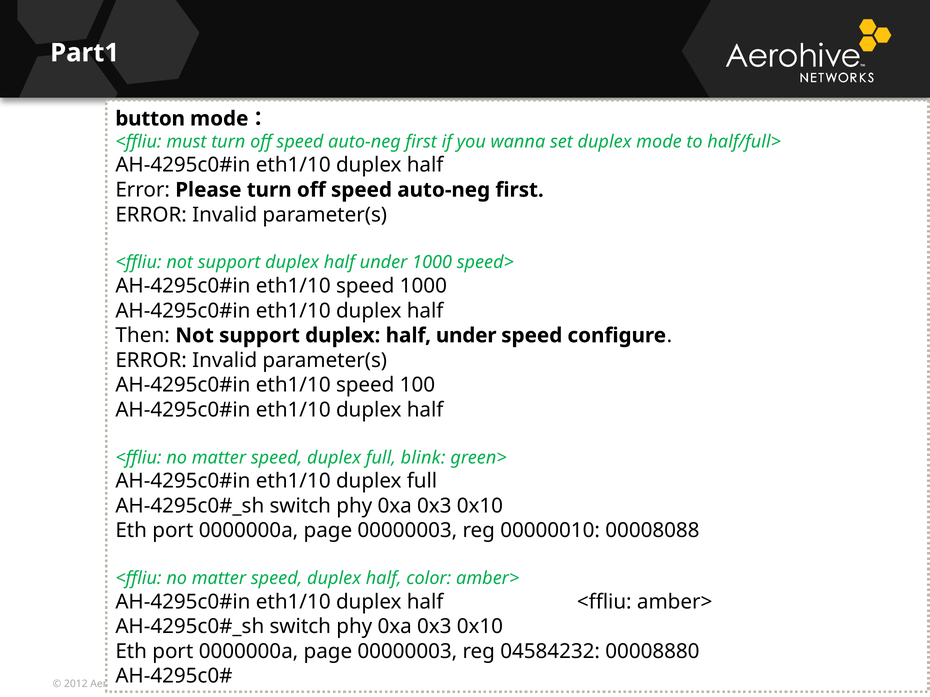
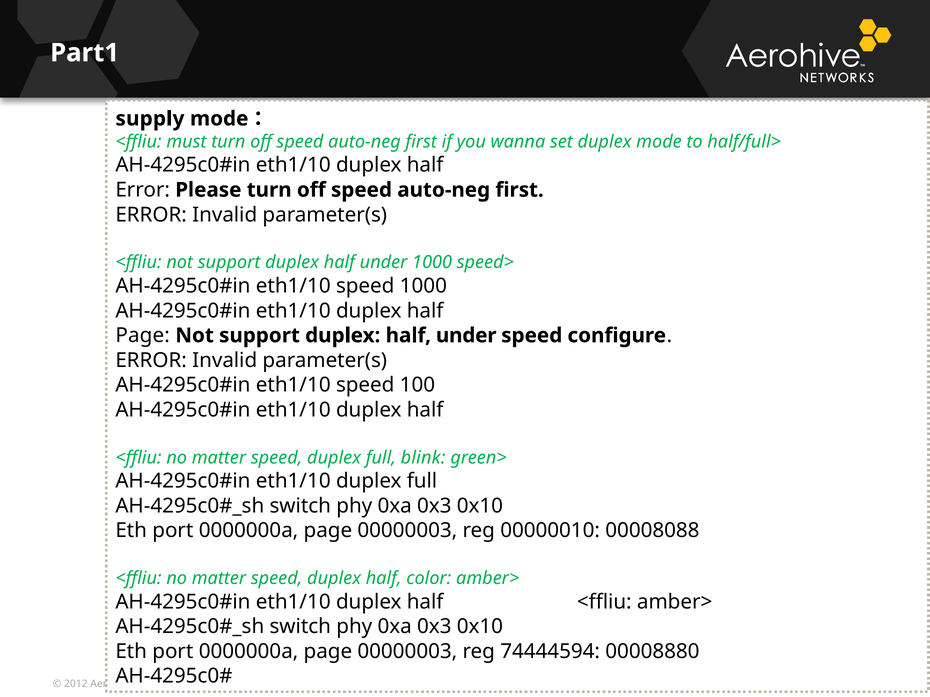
button: button -> supply (150, 119)
Then: Then -> Page (143, 336)
04584232: 04584232 -> 74444594 (550, 652)
